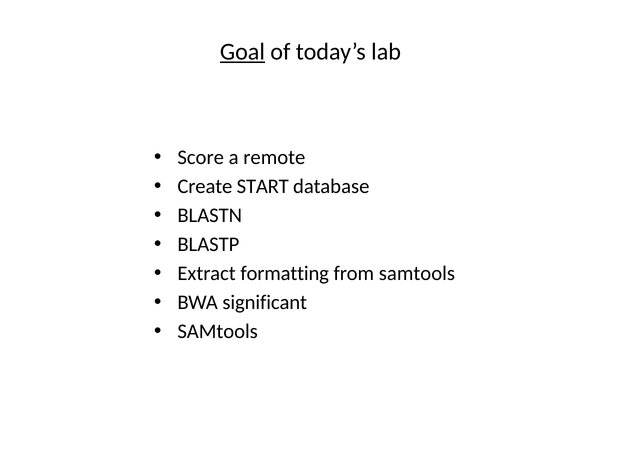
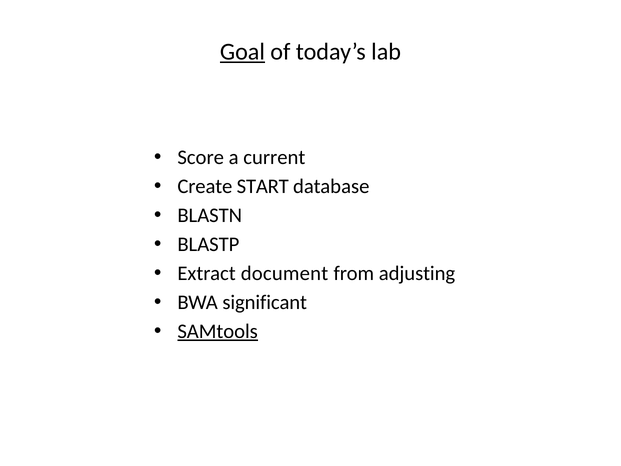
remote: remote -> current (274, 157)
formatting: formatting -> document (284, 273)
from samtools: samtools -> adjusting (417, 273)
SAMtools underline: none -> present (218, 331)
